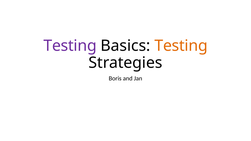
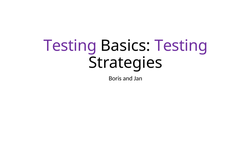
Testing colour: orange -> purple (181, 46)
